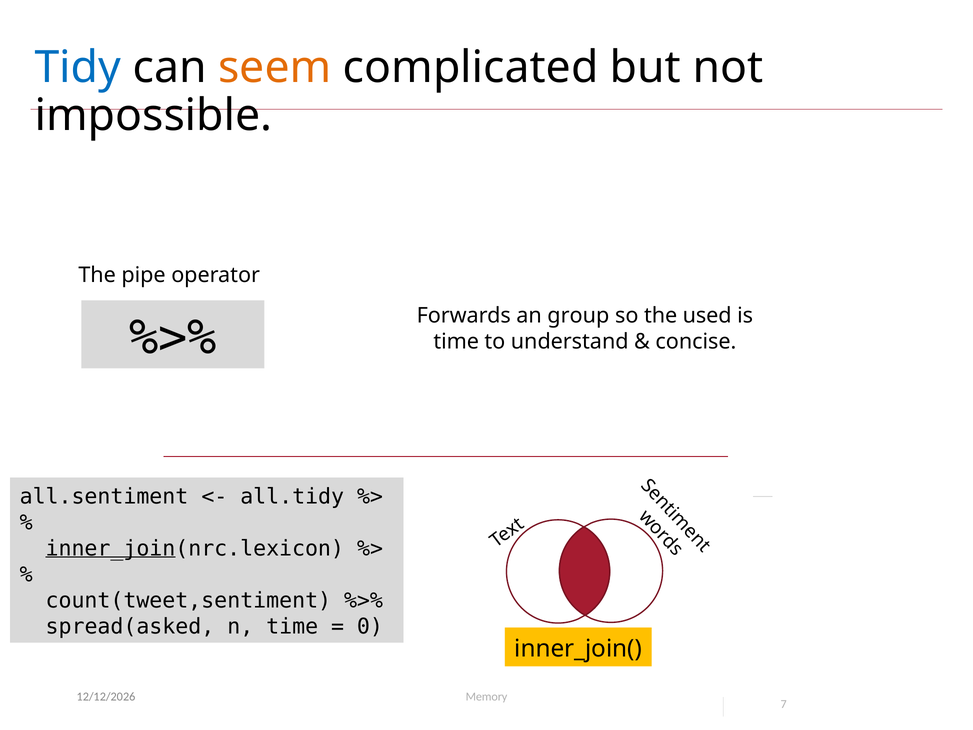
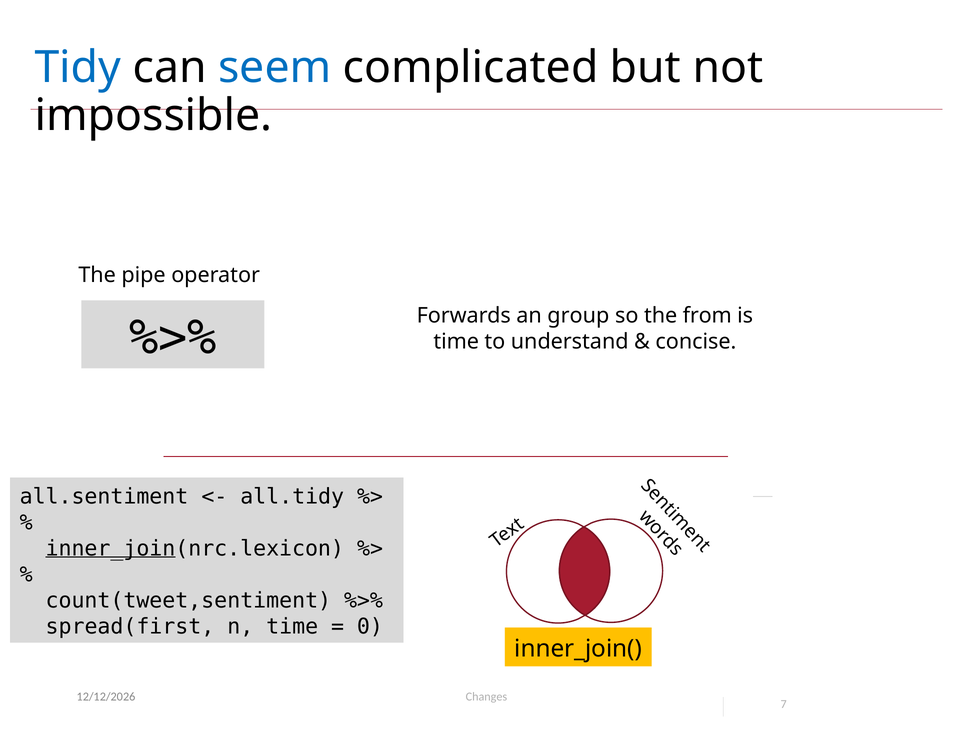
seem colour: orange -> blue (275, 67)
used: used -> from (707, 315)
spread(asked: spread(asked -> spread(first (130, 626)
Memory: Memory -> Changes (486, 697)
